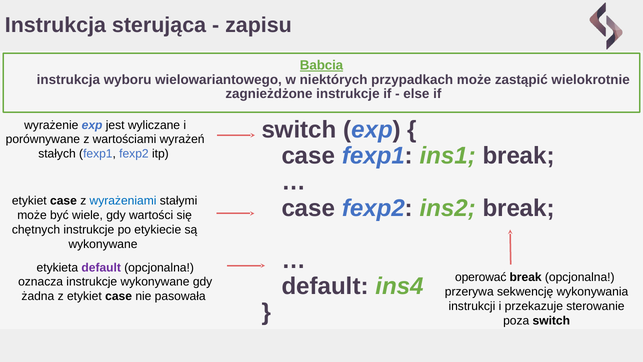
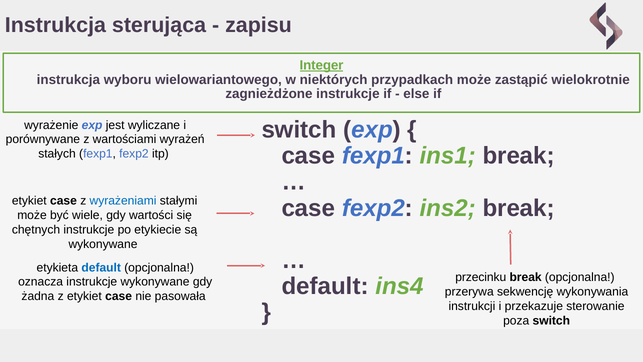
Babcia: Babcia -> Integer (322, 65)
default colour: purple -> blue (101, 267)
operować: operować -> przecinku (481, 277)
